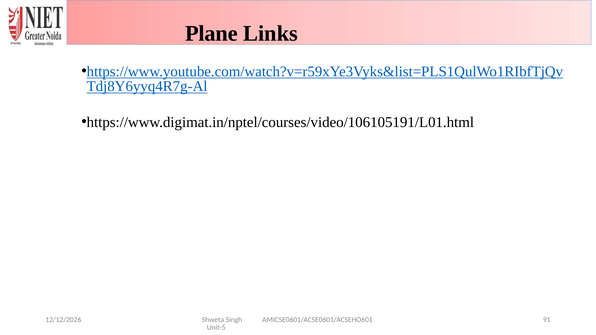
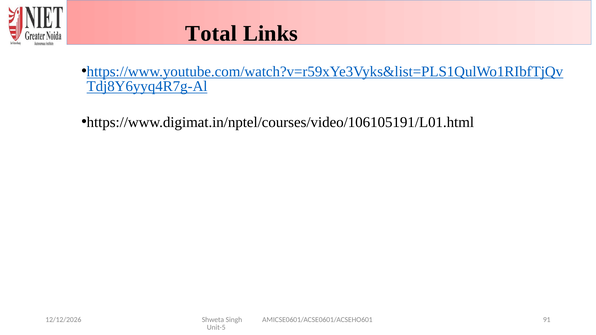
Plane: Plane -> Total (211, 34)
